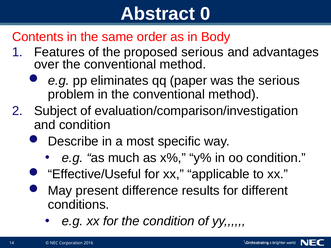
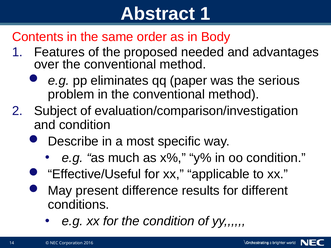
Abstract 0: 0 -> 1 (205, 14)
proposed serious: serious -> needed (203, 52)
